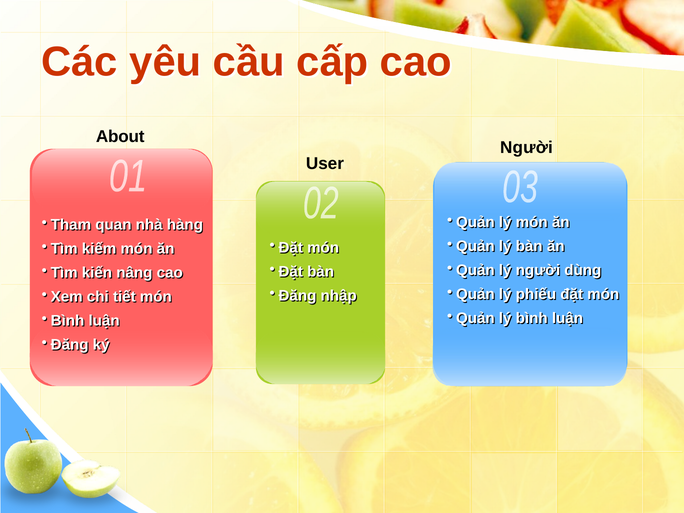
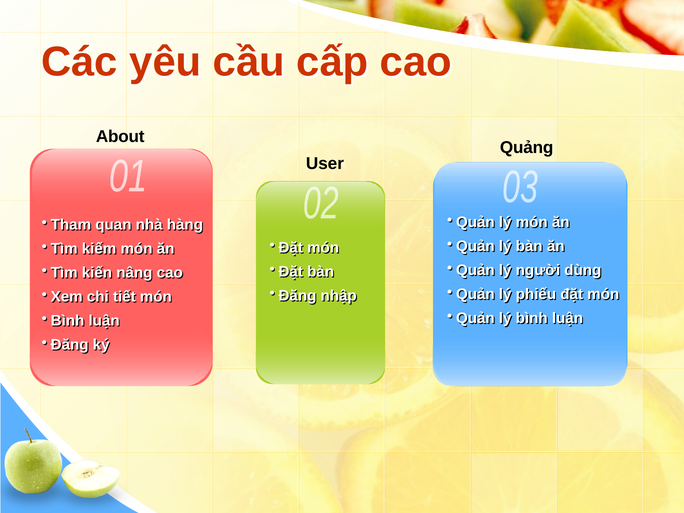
Người: Người -> Quảng (527, 147)
